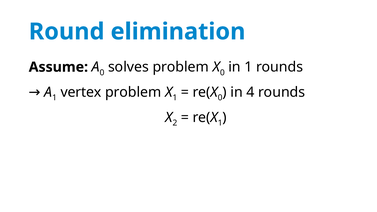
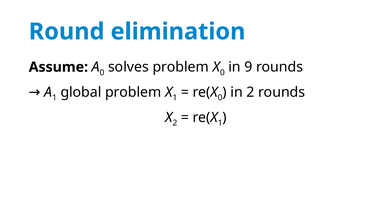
0 in 1: 1 -> 9 (248, 67)
vertex: vertex -> global (81, 92)
4: 4 -> 2 (250, 92)
